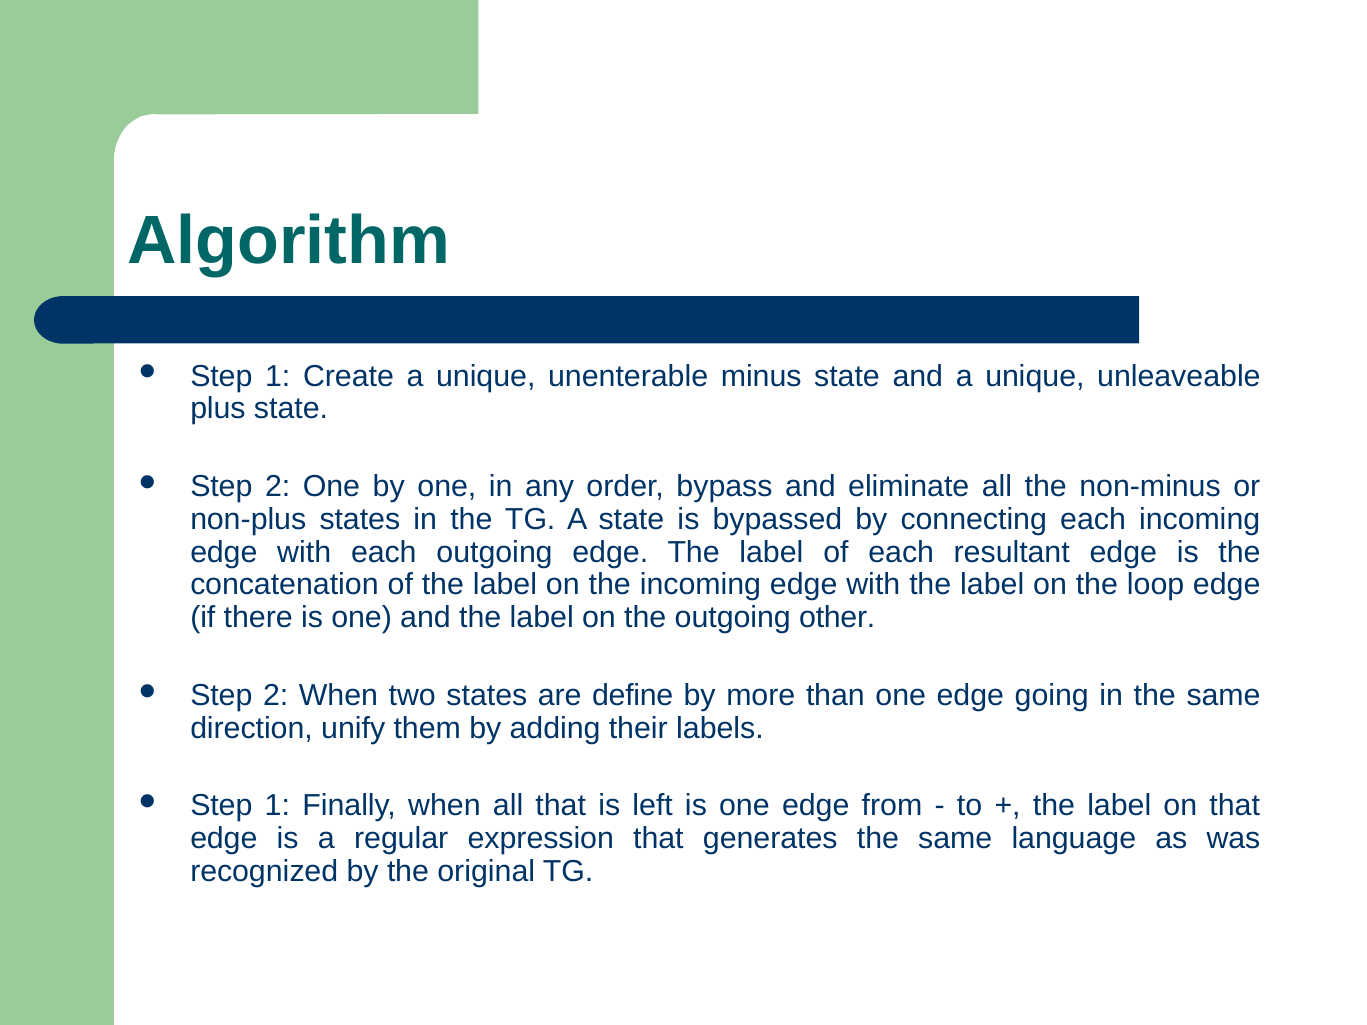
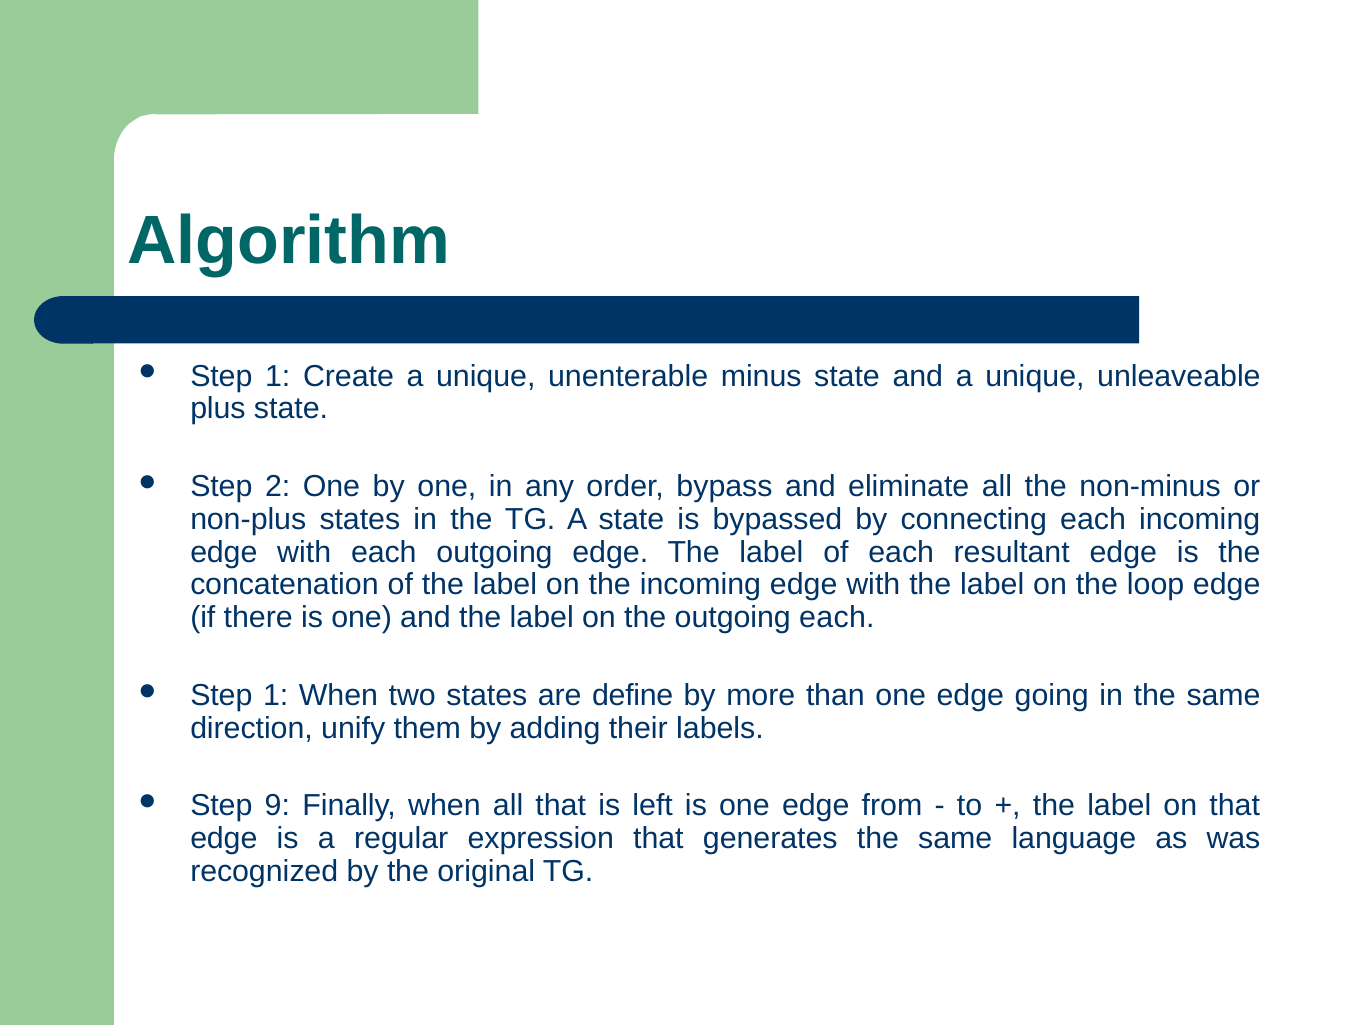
outgoing other: other -> each (837, 618)
2: 2 -> 1 (276, 695)
1: 1 -> 9 (277, 806)
